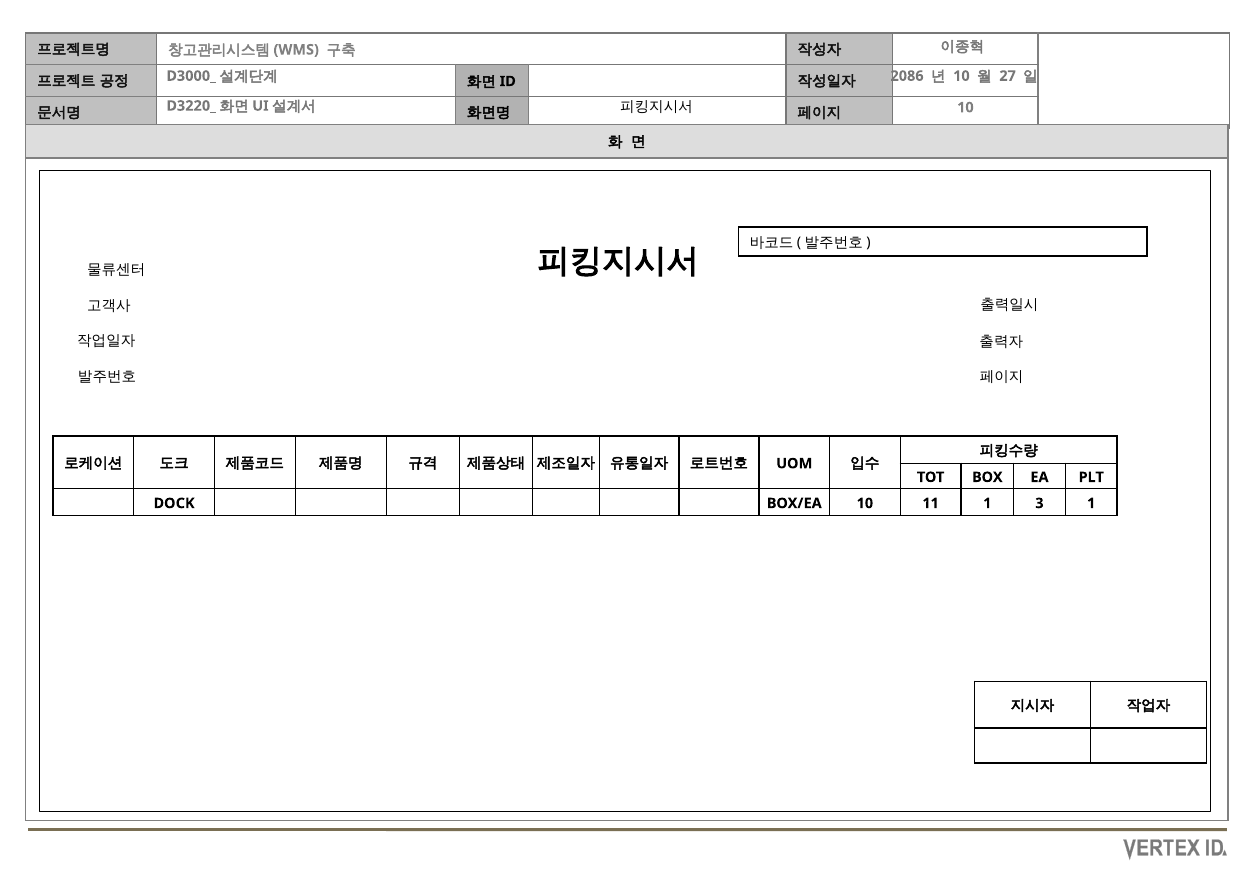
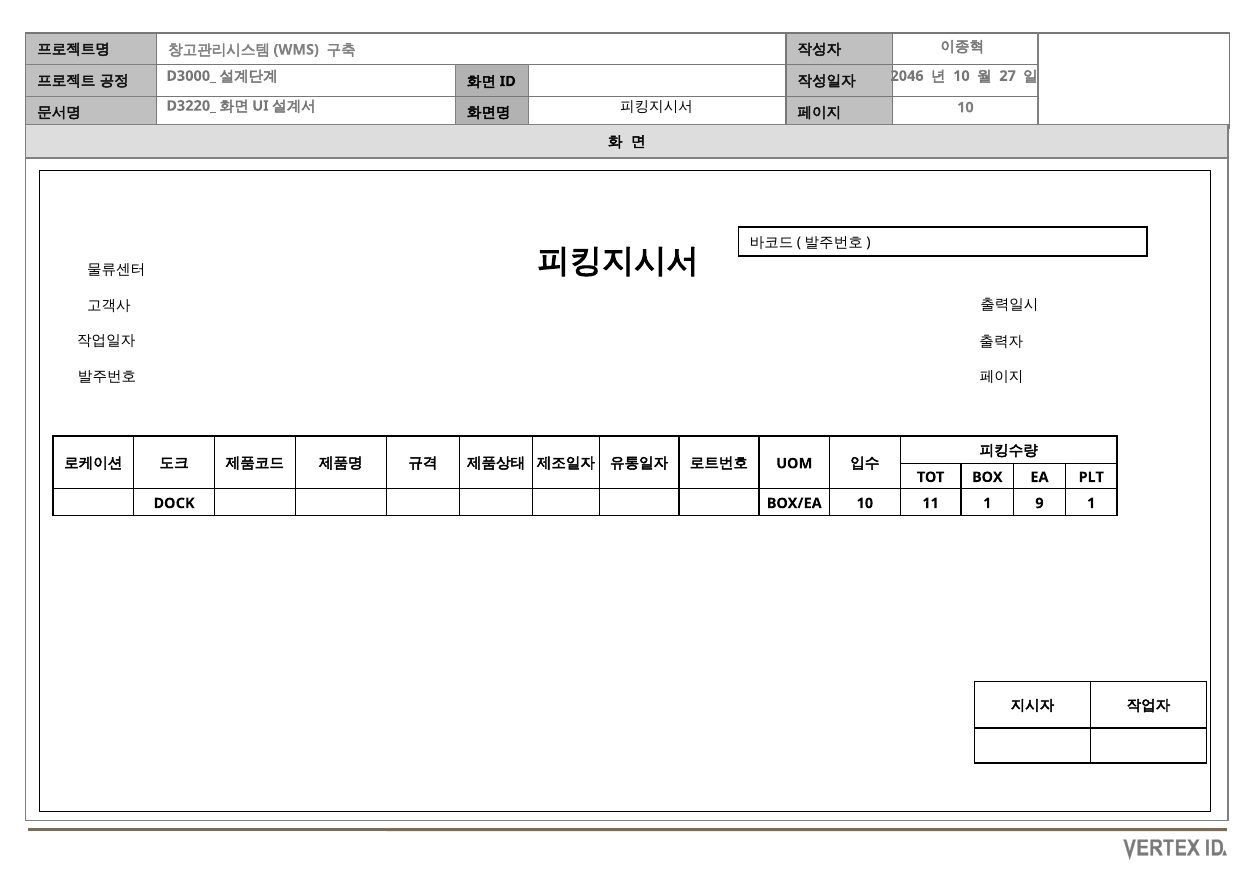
2086: 2086 -> 2046 (907, 76)
3: 3 -> 9 (1039, 503)
